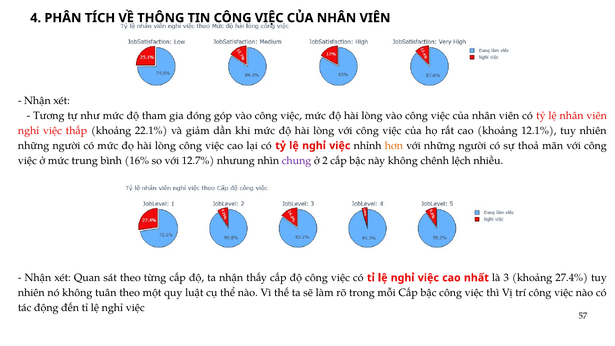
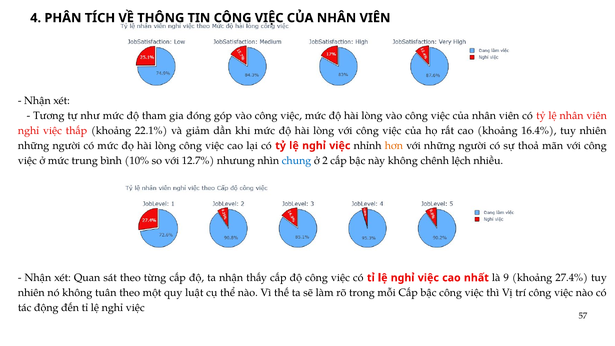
12.1%: 12.1% -> 16.4% (539, 131)
16%: 16% -> 10% (137, 161)
chung colour: purple -> blue (297, 161)
3: 3 -> 9 (506, 278)
